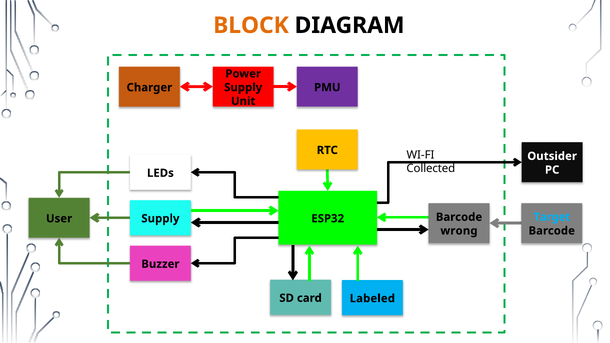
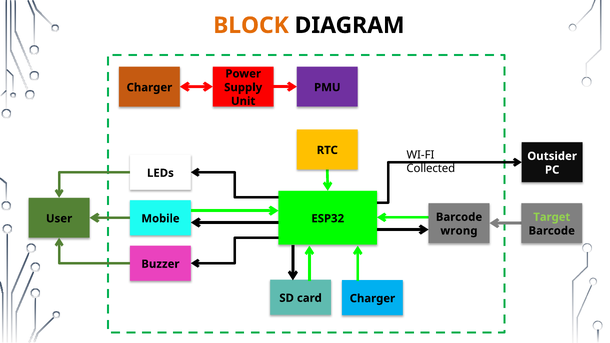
Target colour: light blue -> light green (552, 217)
Supply: Supply -> Mobile (160, 219)
Labeled: Labeled -> Charger (372, 299)
